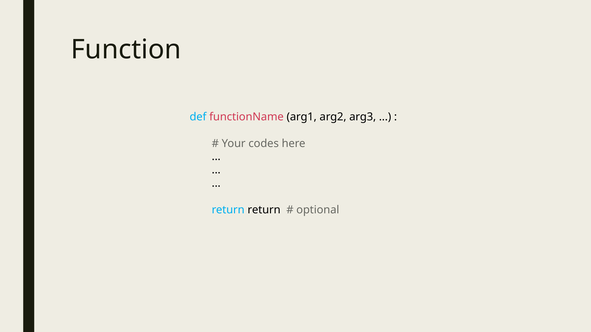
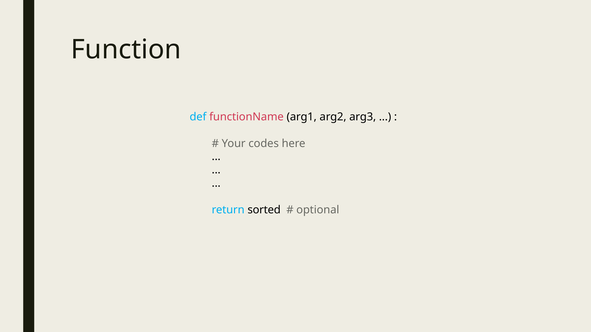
return return: return -> sorted (264, 210)
